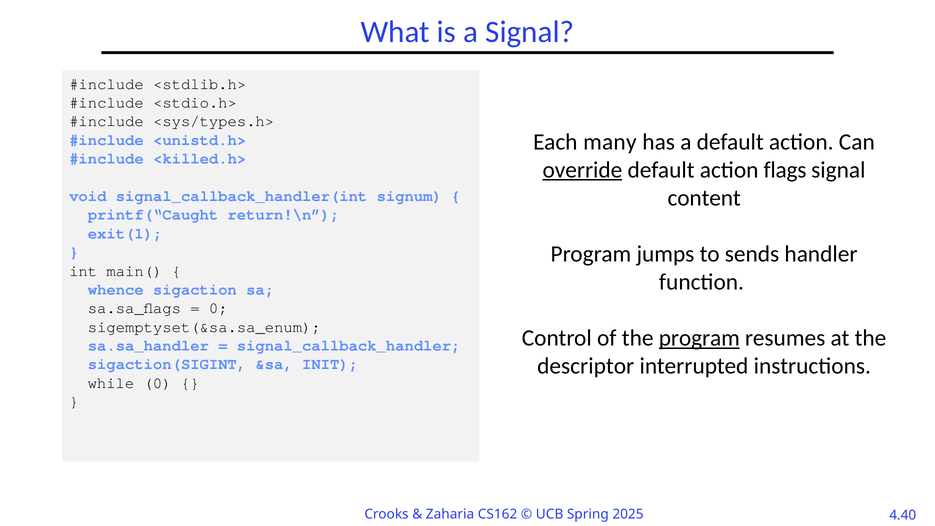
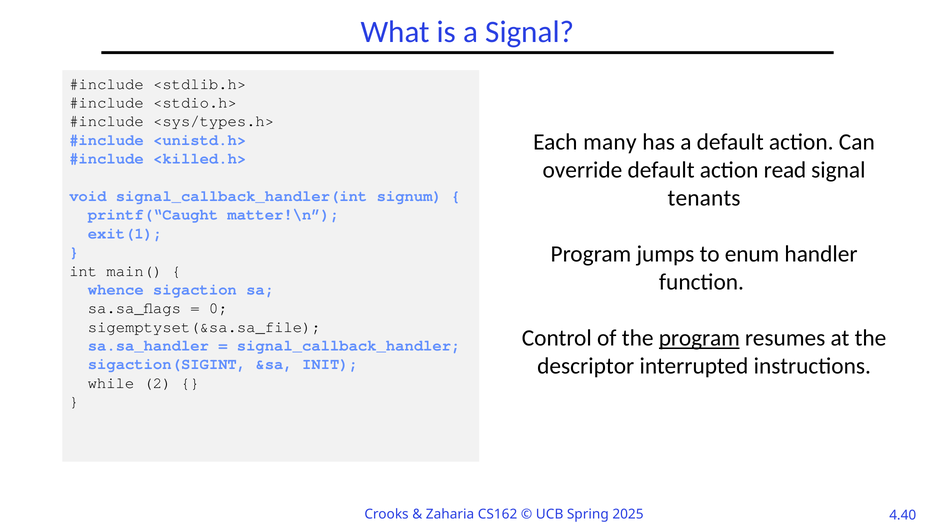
override underline: present -> none (582, 170)
flags: flags -> read (785, 170)
content: content -> tenants (704, 198)
return!\n: return!\n -> matter!\n (283, 215)
sends: sends -> enum (752, 254)
sigemptyset(&sa.sa_enum: sigemptyset(&sa.sa_enum -> sigemptyset(&sa.sa_file (204, 327)
while 0: 0 -> 2 (158, 383)
